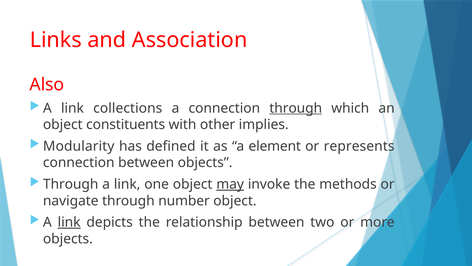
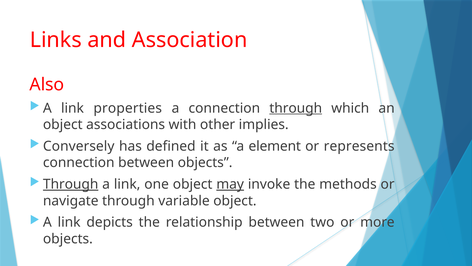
collections: collections -> properties (128, 108)
constituents: constituents -> associations (126, 124)
Modularity: Modularity -> Conversely (79, 146)
Through underline: none -> present (71, 184)
number: number -> variable (184, 200)
link underline: present -> none (69, 222)
